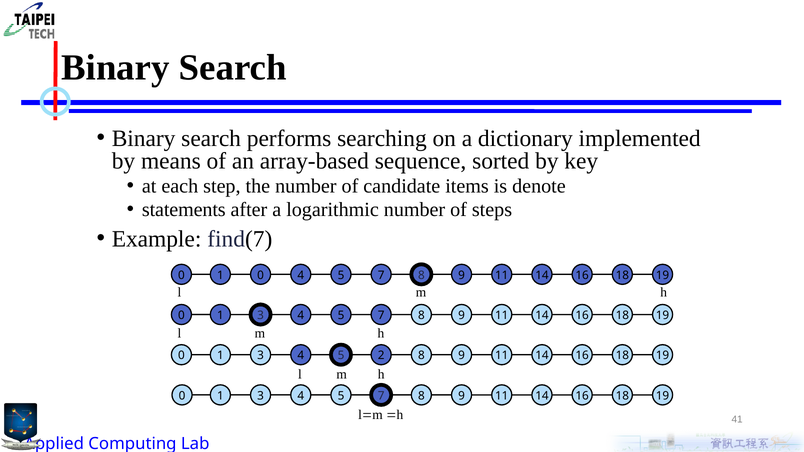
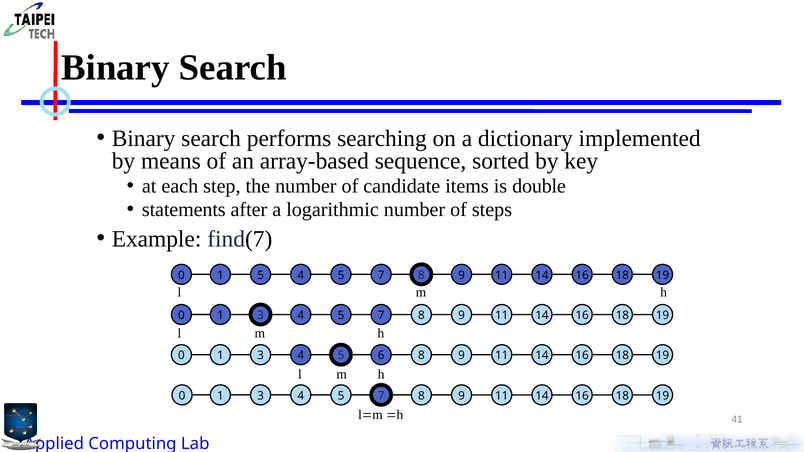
denote: denote -> double (539, 186)
1 0: 0 -> 5 (261, 275)
2: 2 -> 6 (381, 356)
